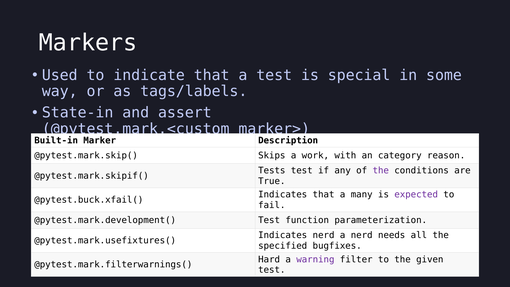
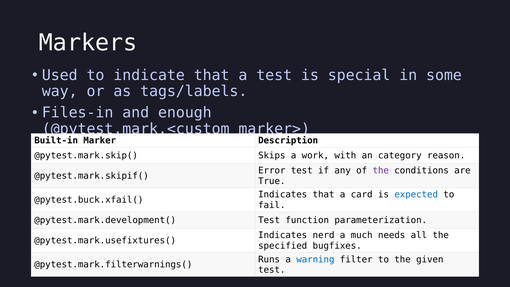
State-in: State-in -> Files-in (78, 113)
assert: assert -> enough (185, 113)
Tests: Tests -> Error (272, 170)
many: many -> card (362, 195)
expected colour: purple -> blue (416, 195)
a nerd: nerd -> much (362, 235)
Hard: Hard -> Runs (269, 259)
warning colour: purple -> blue (315, 259)
